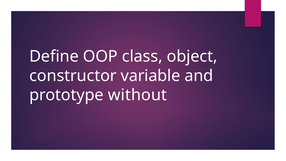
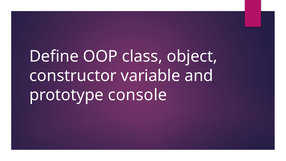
without: without -> console (137, 95)
